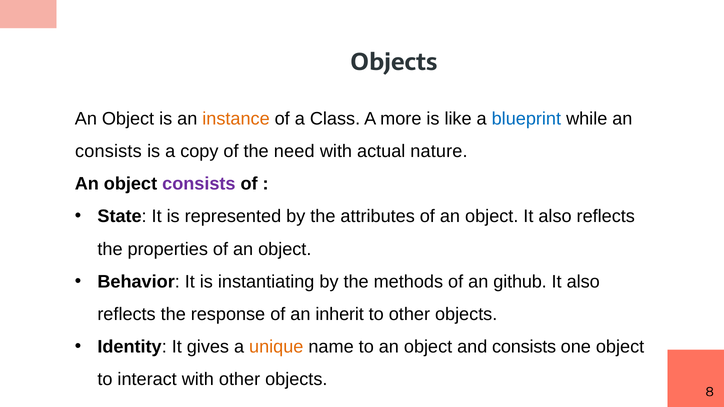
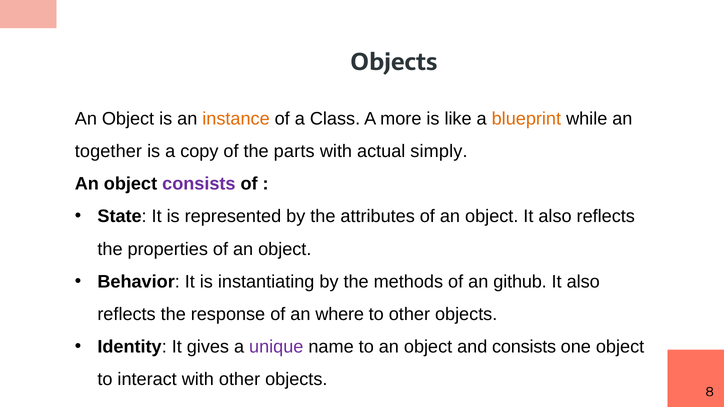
blueprint colour: blue -> orange (526, 119)
consists: consists -> together (108, 151)
need: need -> parts (294, 151)
nature: nature -> simply (439, 151)
inherit: inherit -> where (340, 314)
unique colour: orange -> purple (276, 347)
